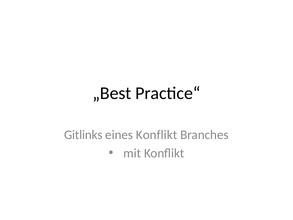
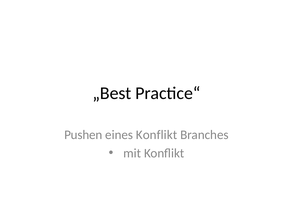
Gitlinks: Gitlinks -> Pushen (83, 135)
